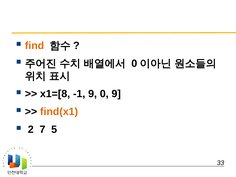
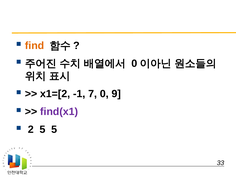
x1=[8: x1=[8 -> x1=[2 (55, 94)
-1 9: 9 -> 7 (93, 94)
find(x1 colour: orange -> purple (59, 112)
2 7: 7 -> 5 (42, 129)
